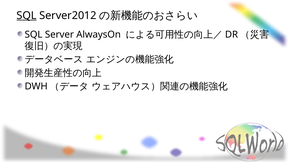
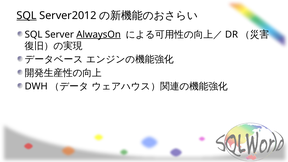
AlwaysOn underline: none -> present (99, 34)
